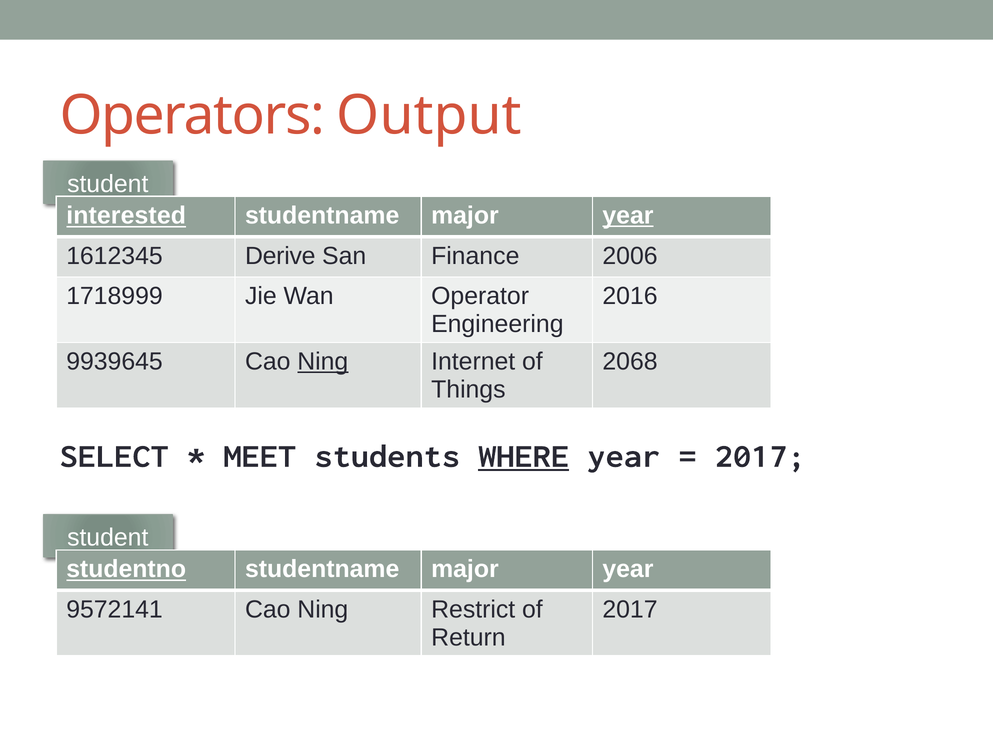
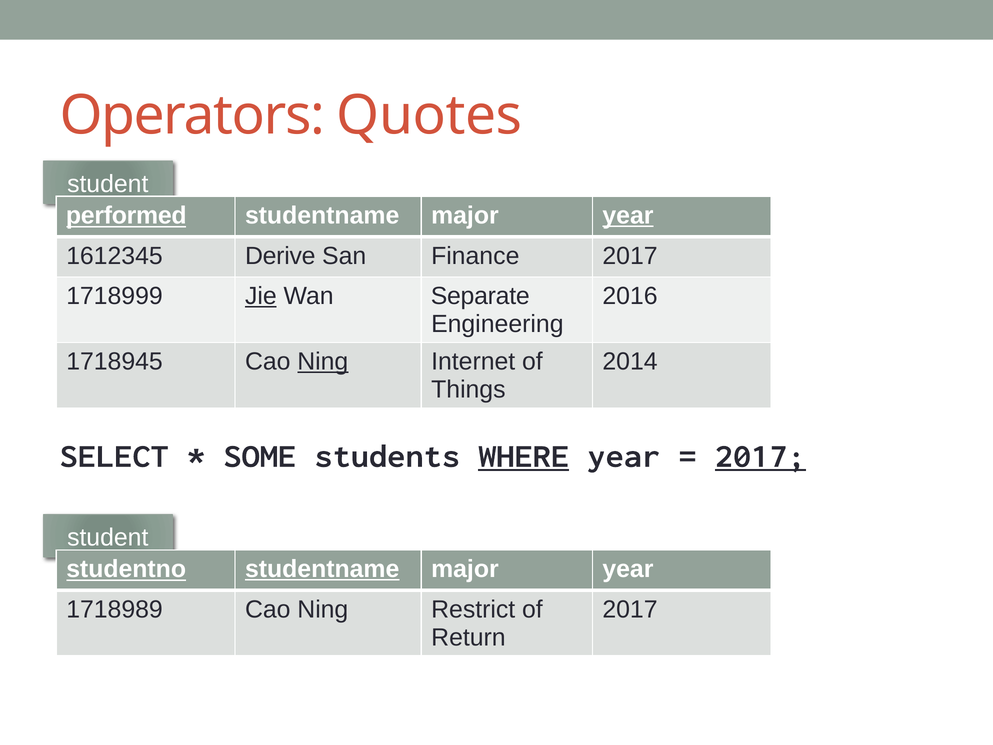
Output: Output -> Quotes (429, 116)
interested: interested -> performed (126, 216)
Finance 2006: 2006 -> 2017 (630, 256)
Jie underline: none -> present (261, 296)
Operator: Operator -> Separate (480, 296)
9939645: 9939645 -> 1718945 (115, 362)
2068: 2068 -> 2014 (630, 362)
MEET: MEET -> SOME (260, 456)
2017 underline: none -> present (760, 456)
studentname underline: none -> present (322, 569)
9572141: 9572141 -> 1718989 (115, 609)
